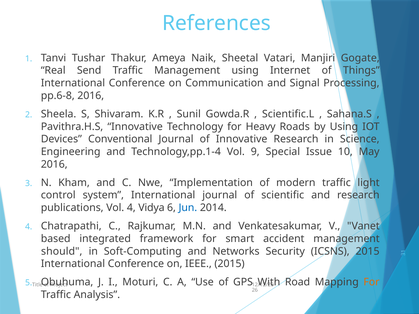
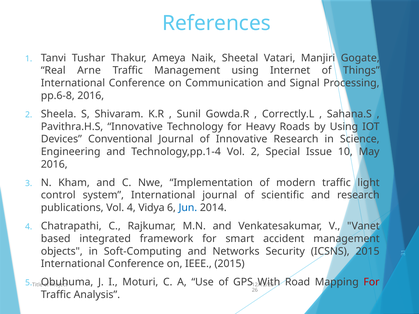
Send: Send -> Arne (89, 71)
Scientific.L: Scientific.L -> Correctly.L (288, 114)
Vol 9: 9 -> 2 (255, 152)
should: should -> objects (62, 251)
For colour: orange -> red (371, 282)
